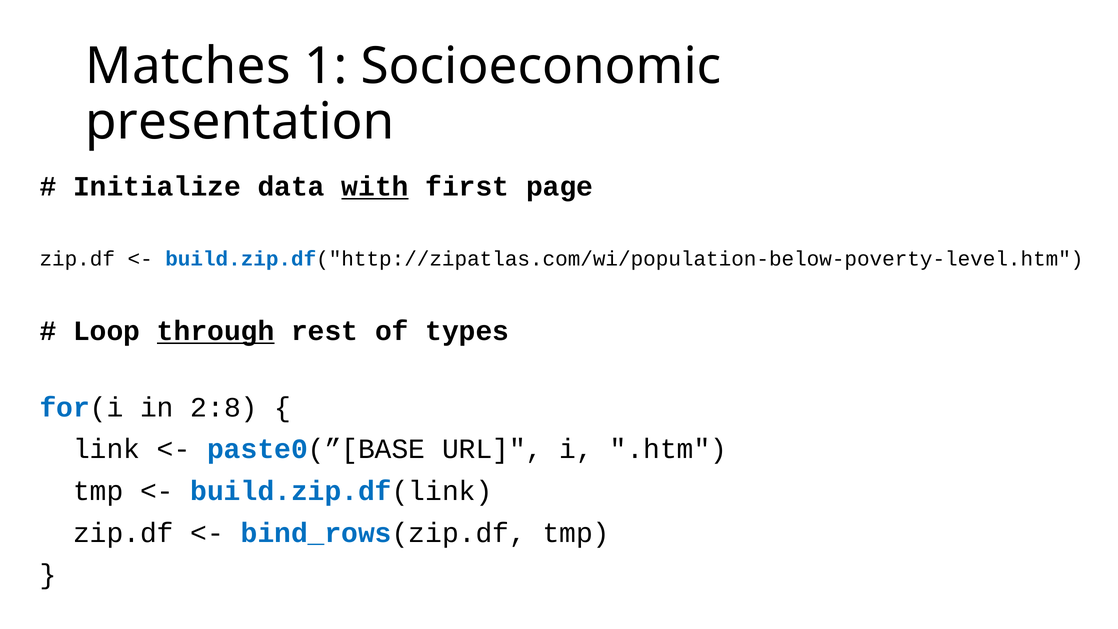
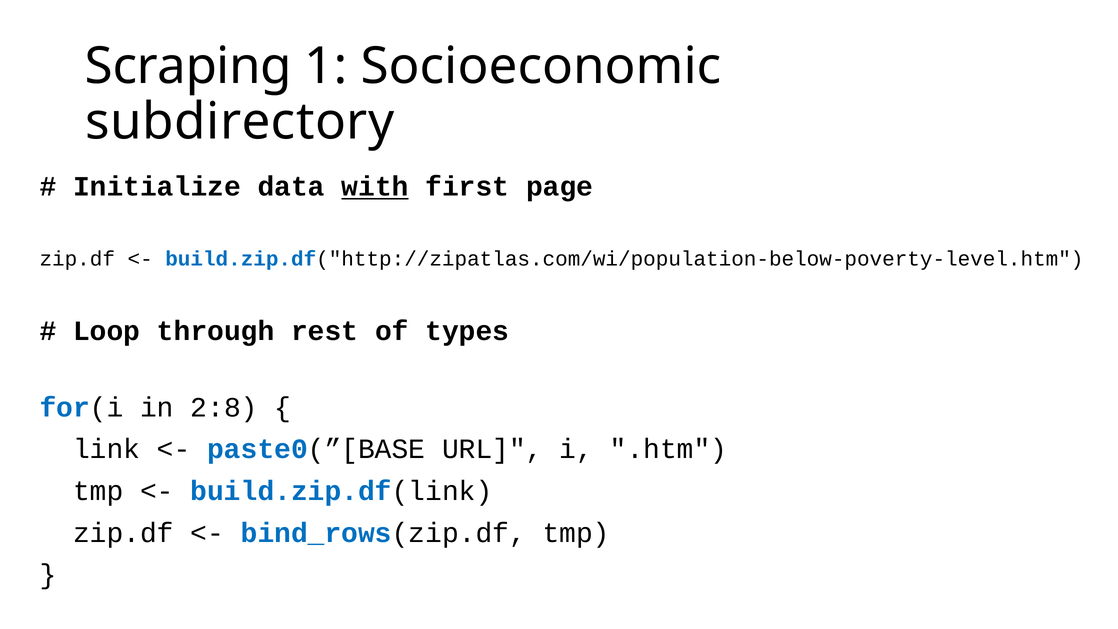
Matches: Matches -> Scraping (188, 66)
presentation: presentation -> subdirectory (240, 122)
through underline: present -> none (216, 331)
